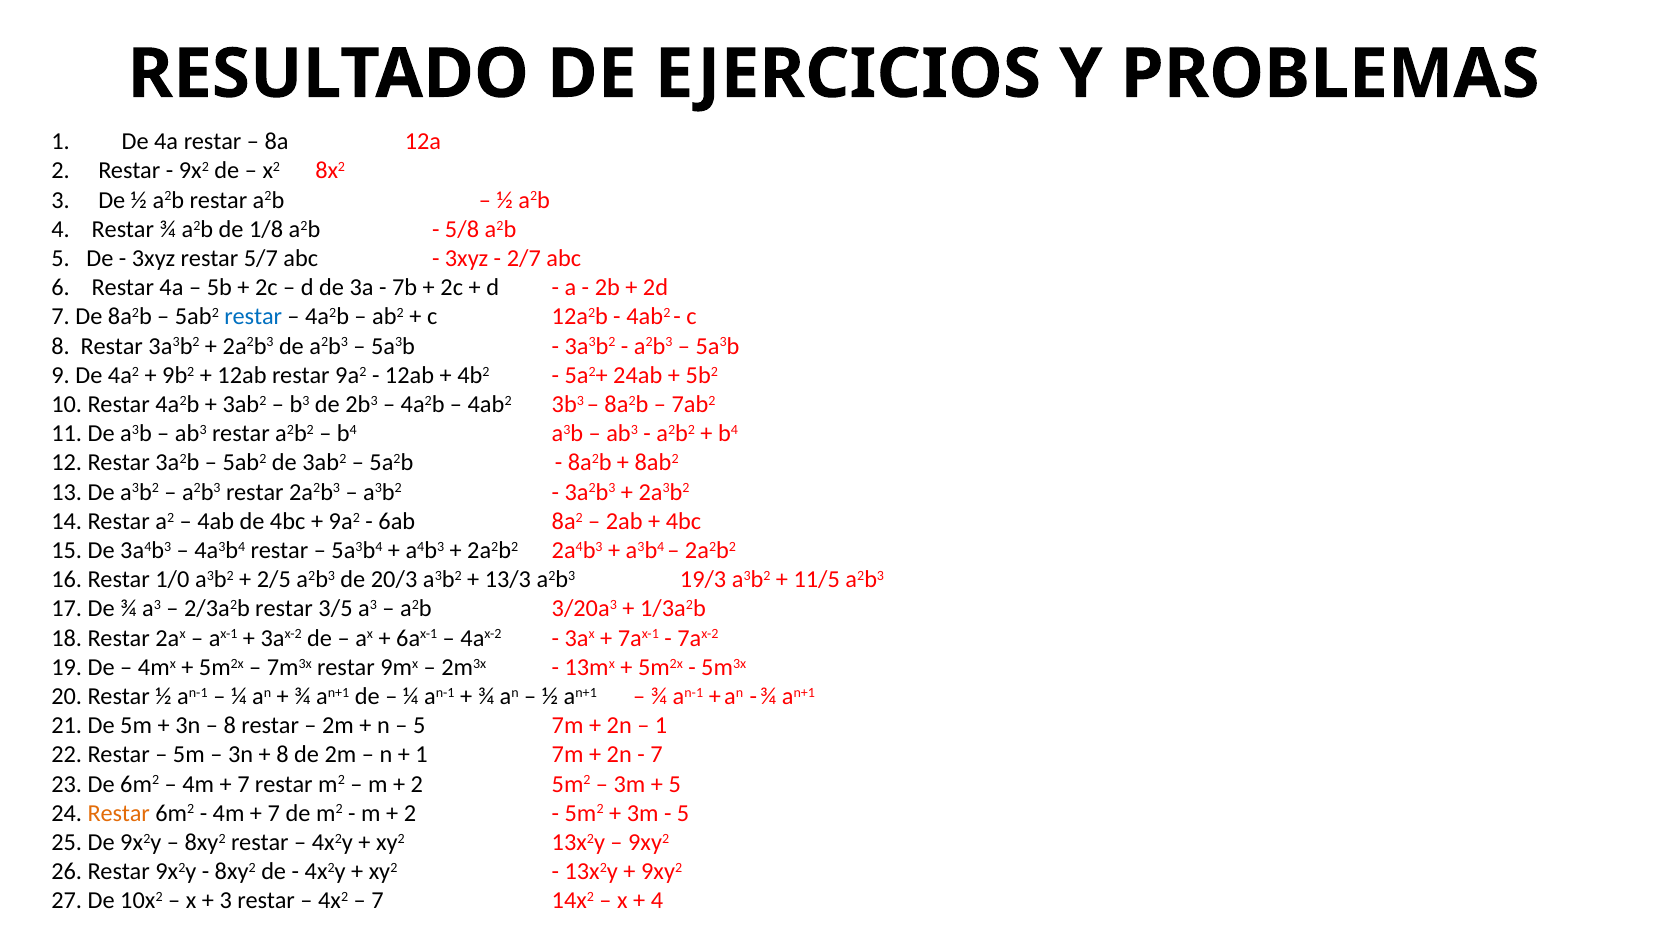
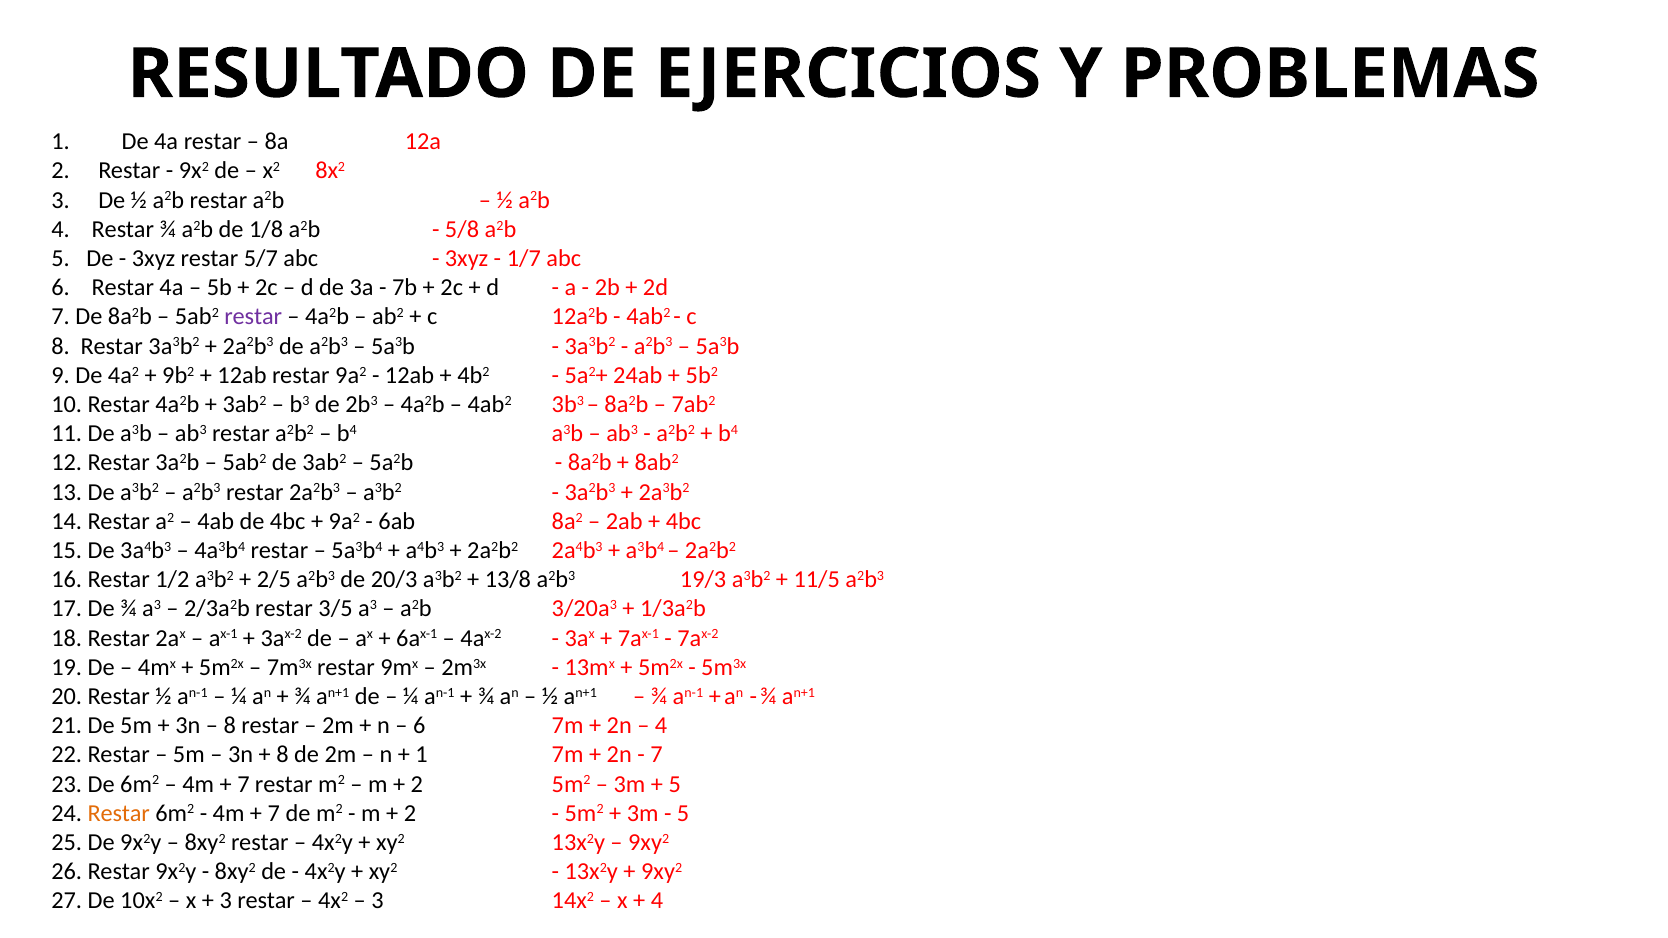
2/7: 2/7 -> 1/7 (524, 259)
restar colour: blue -> purple (253, 317)
1/0: 1/0 -> 1/2 (172, 580)
13/3: 13/3 -> 13/8 (508, 580)
5: 5 -> 6 (419, 726)
1: 1 -> 4 (661, 726)
7: 7 -> 3 (378, 901)
